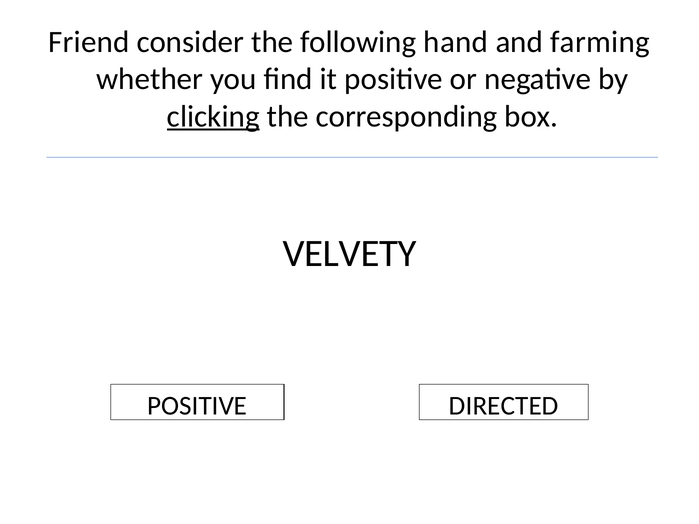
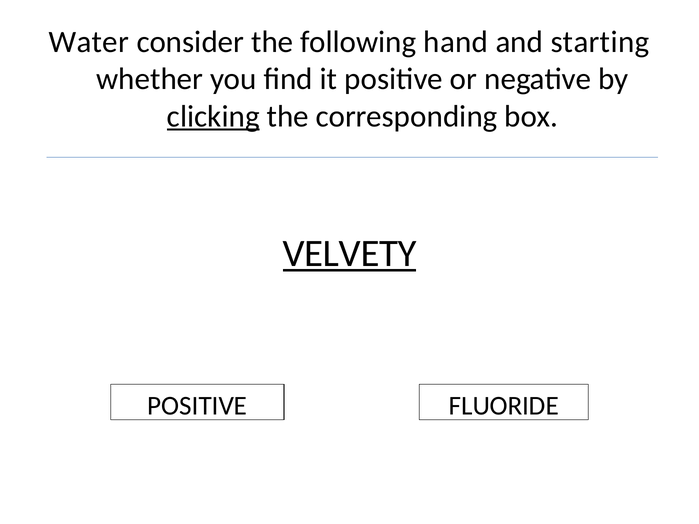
Friend: Friend -> Water (89, 42)
farming: farming -> starting (600, 42)
VELVETY underline: none -> present (350, 254)
DIRECTED: DIRECTED -> FLUORIDE (504, 406)
